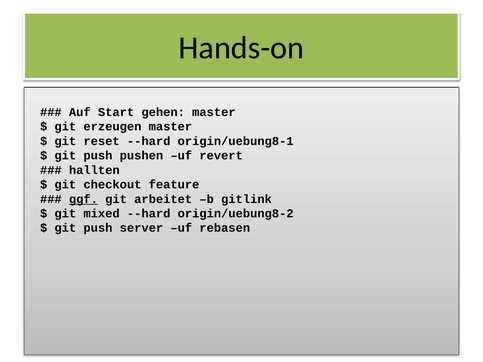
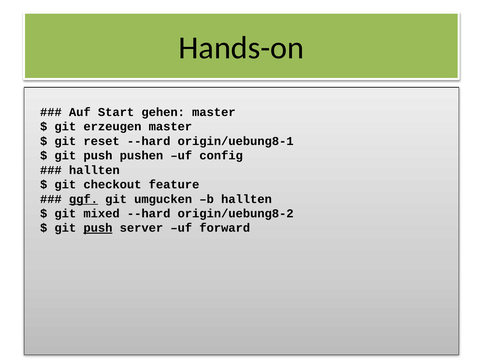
revert: revert -> config (221, 156)
arbeitet: arbeitet -> umgucken (163, 199)
b gitlink: gitlink -> hallten (246, 199)
push underline: none -> present (98, 228)
rebasen: rebasen -> forward (225, 228)
